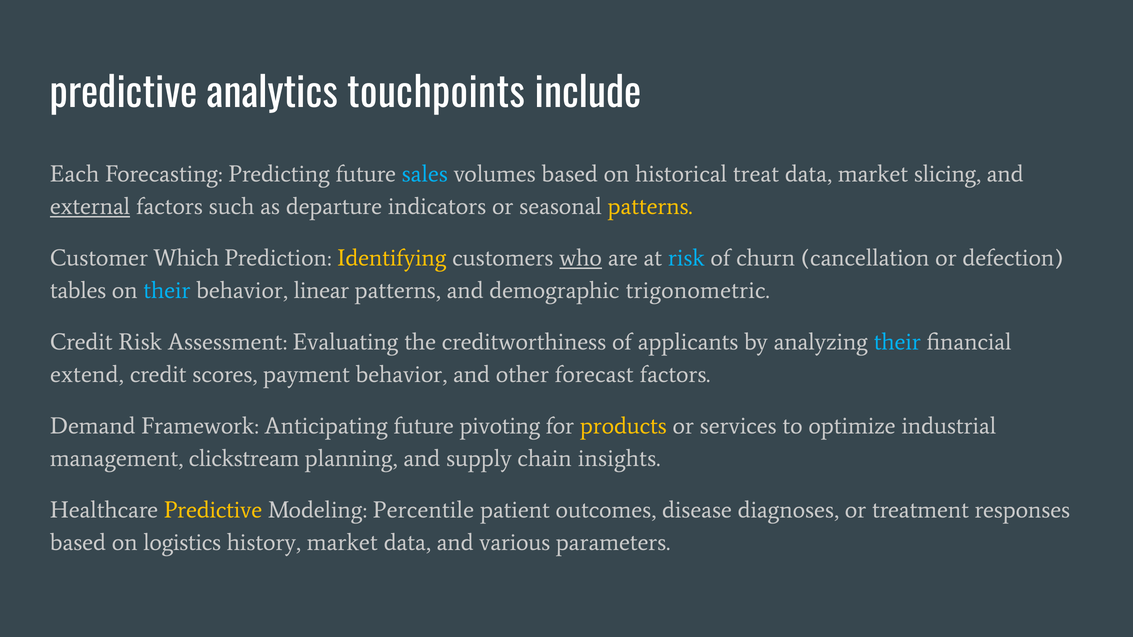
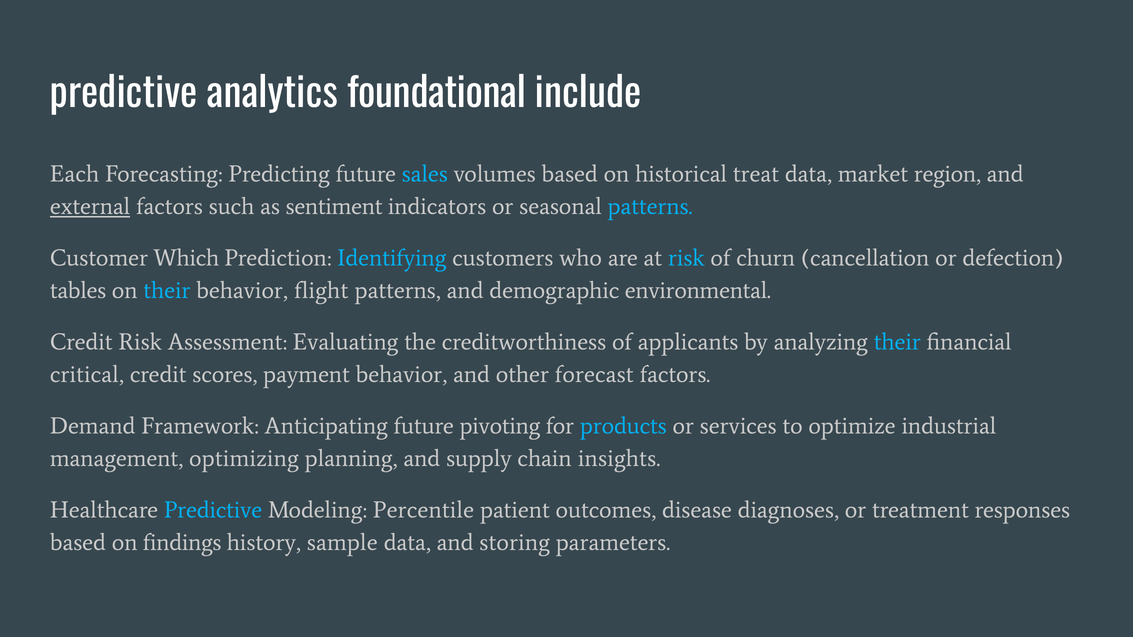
touchpoints: touchpoints -> foundational (436, 94)
slicing: slicing -> region (947, 174)
departure: departure -> sentiment (334, 207)
patterns colour: yellow -> light blue (650, 207)
Identifying colour: yellow -> light blue (392, 258)
who underline: present -> none (581, 258)
linear: linear -> flight (321, 291)
trigonometric: trigonometric -> environmental (698, 291)
extend: extend -> critical (87, 375)
products colour: yellow -> light blue (623, 426)
clickstream: clickstream -> optimizing (244, 459)
Predictive colour: yellow -> light blue (213, 510)
logistics: logistics -> findings (182, 543)
history market: market -> sample (342, 543)
various: various -> storing (515, 543)
